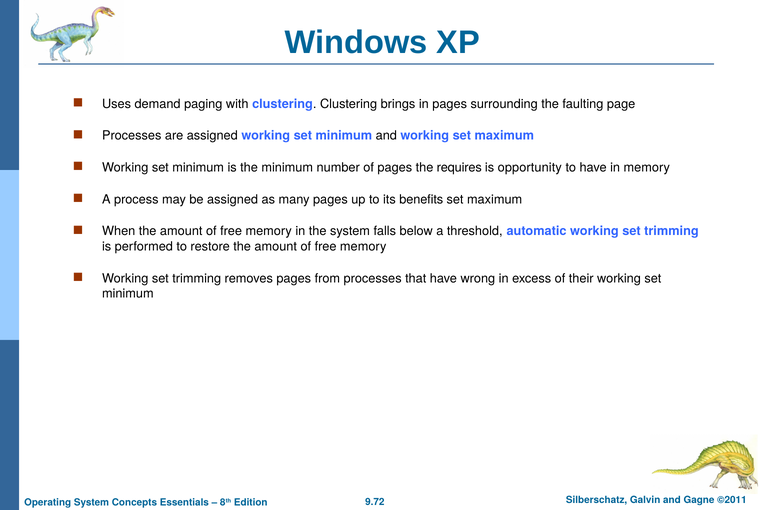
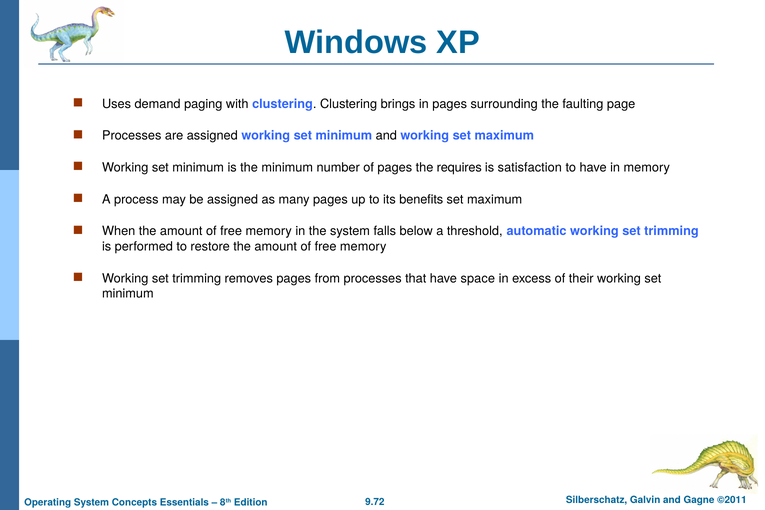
opportunity: opportunity -> satisfaction (530, 168)
wrong: wrong -> space (478, 278)
